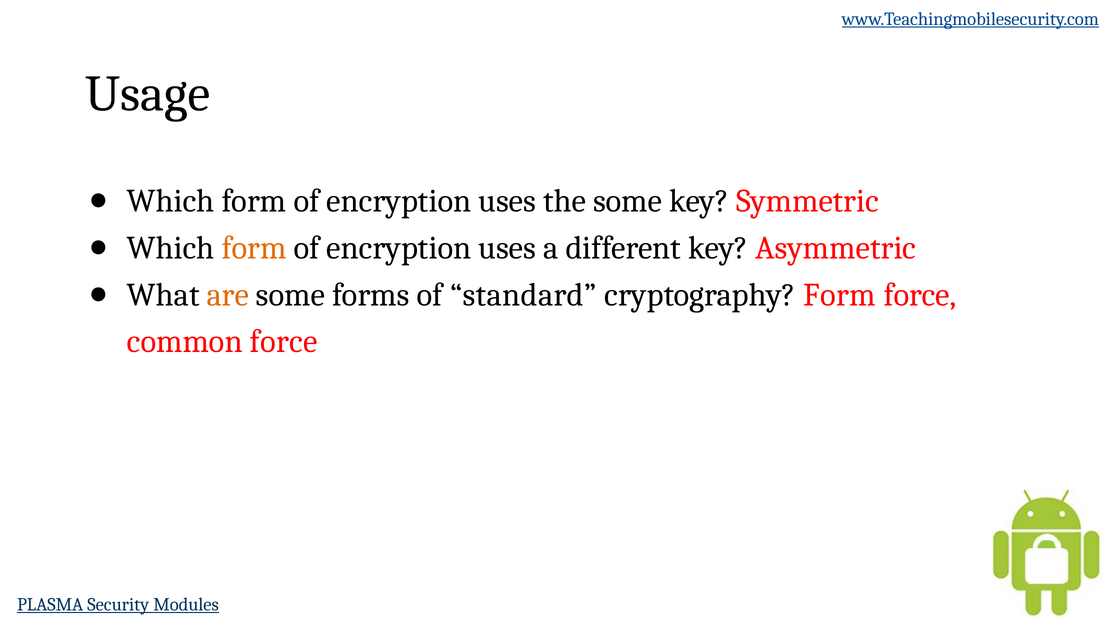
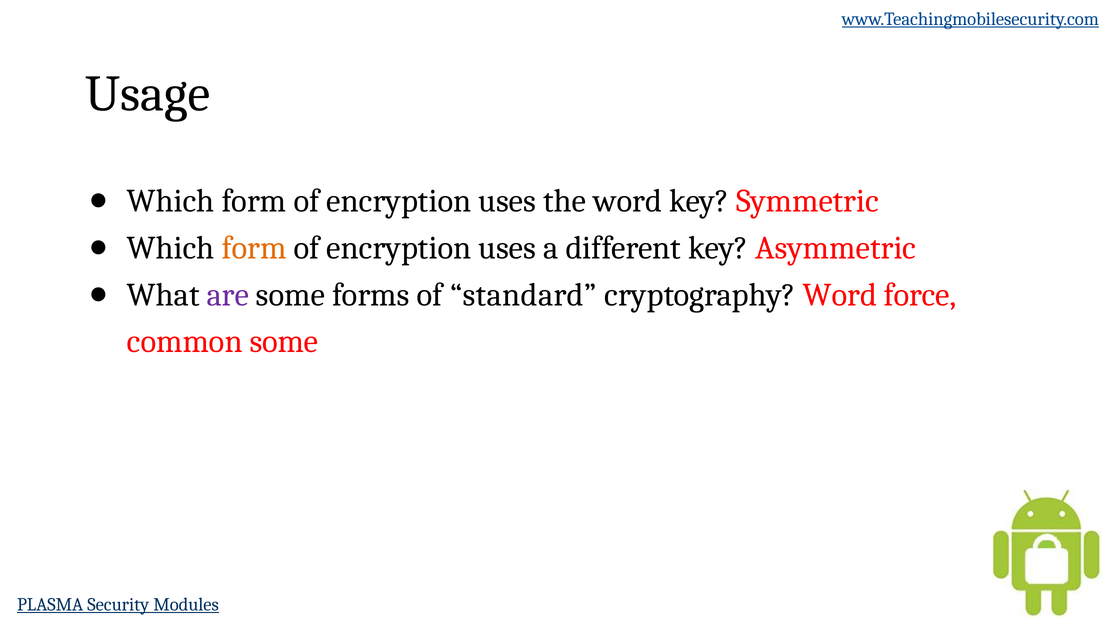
the some: some -> word (628, 201)
are colour: orange -> purple (228, 295)
cryptography Form: Form -> Word (840, 295)
common force: force -> some (284, 342)
